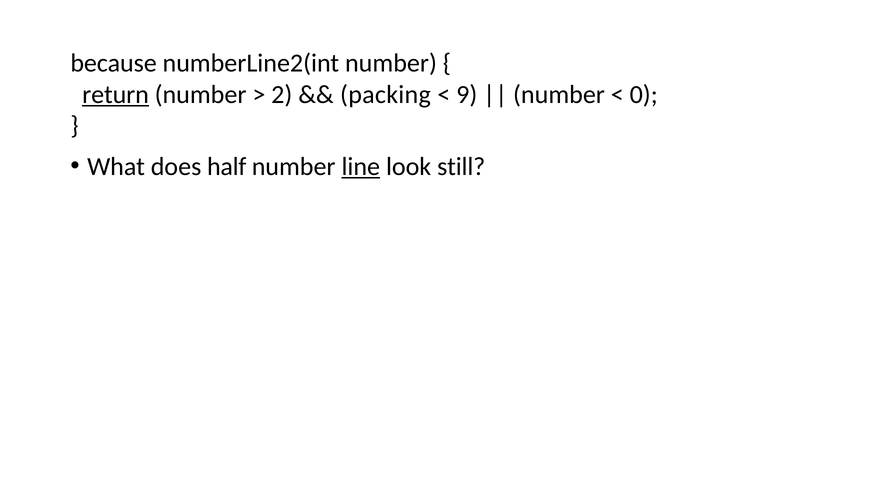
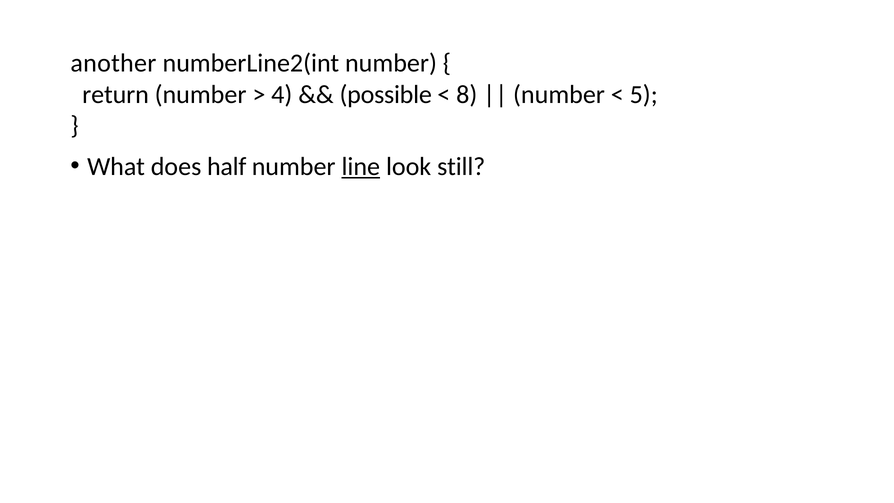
because: because -> another (113, 63)
return underline: present -> none (116, 94)
2: 2 -> 4 (282, 94)
packing: packing -> possible (386, 94)
9: 9 -> 8 (467, 94)
0: 0 -> 5 (644, 94)
